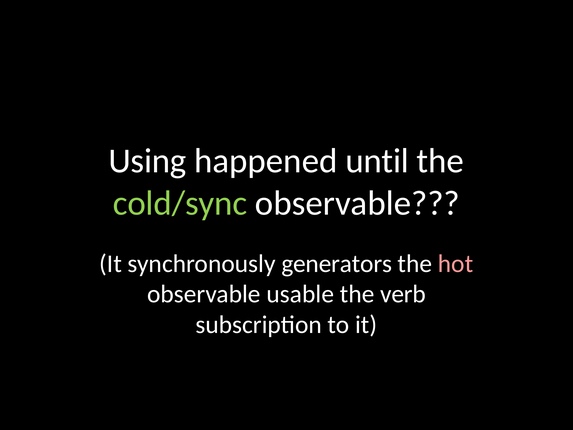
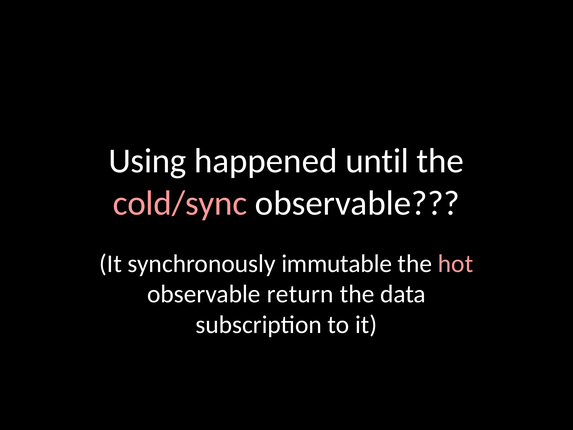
cold/sync colour: light green -> pink (180, 203)
generators: generators -> immutable (337, 263)
usable: usable -> return (300, 294)
verb: verb -> data (403, 294)
